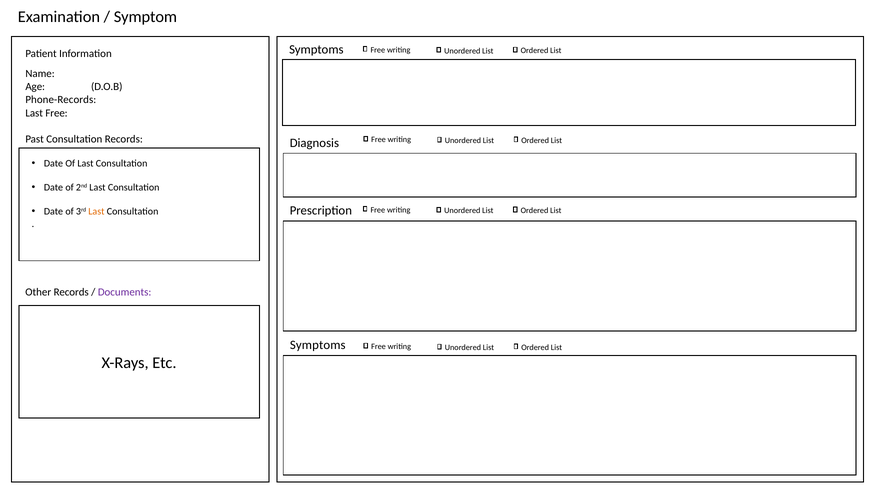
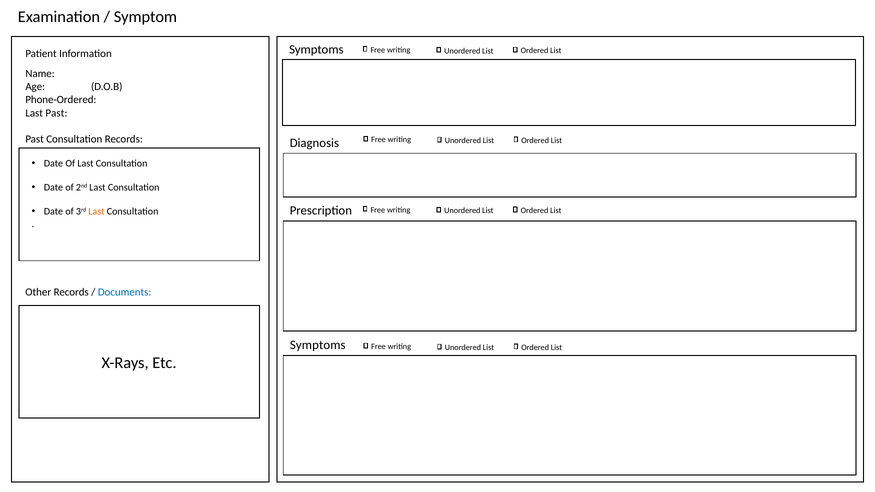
Phone-Records: Phone-Records -> Phone-Ordered (61, 100)
Last Free: Free -> Past (56, 113)
Documents colour: purple -> blue (125, 292)
